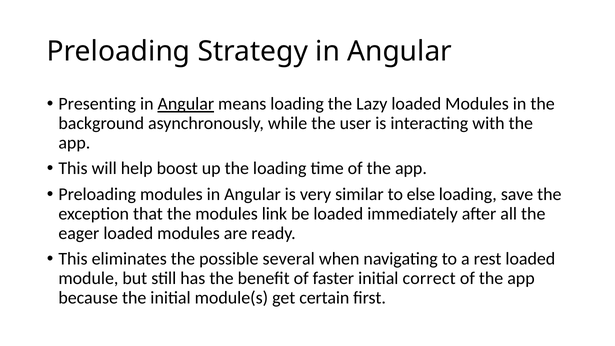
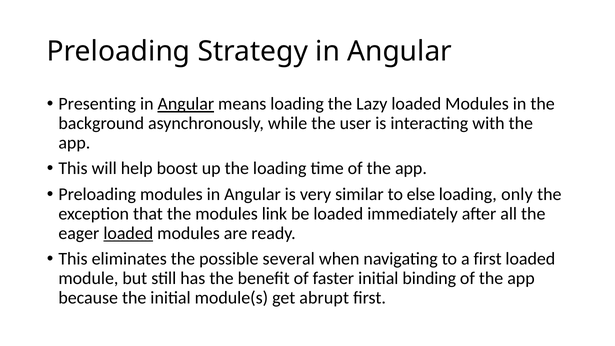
save: save -> only (517, 194)
loaded underline: none -> present (128, 233)
a rest: rest -> first (488, 259)
correct: correct -> binding (429, 278)
certain: certain -> abrupt (324, 298)
